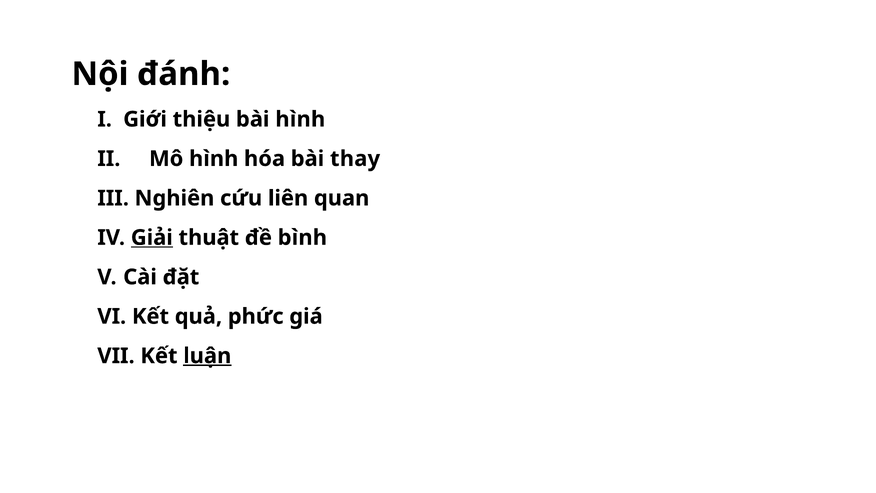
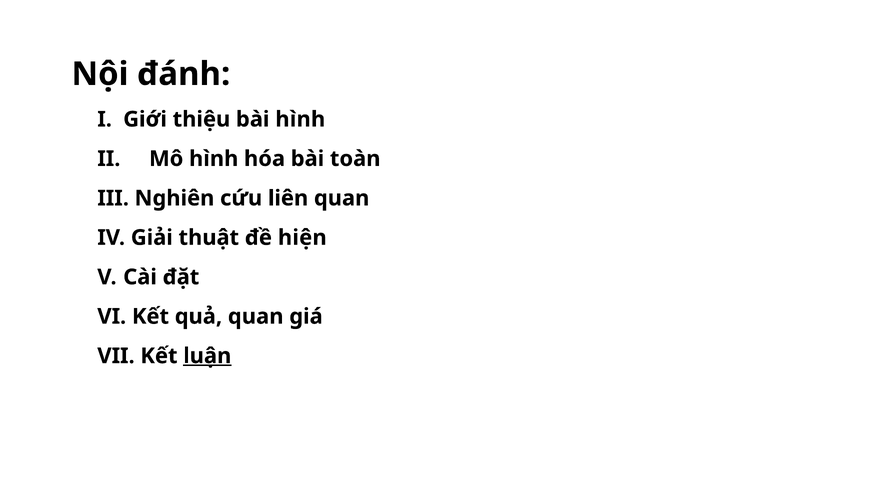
thay: thay -> toàn (355, 159)
Giải underline: present -> none (152, 238)
bình: bình -> hiện (302, 238)
quả phức: phức -> quan (256, 316)
